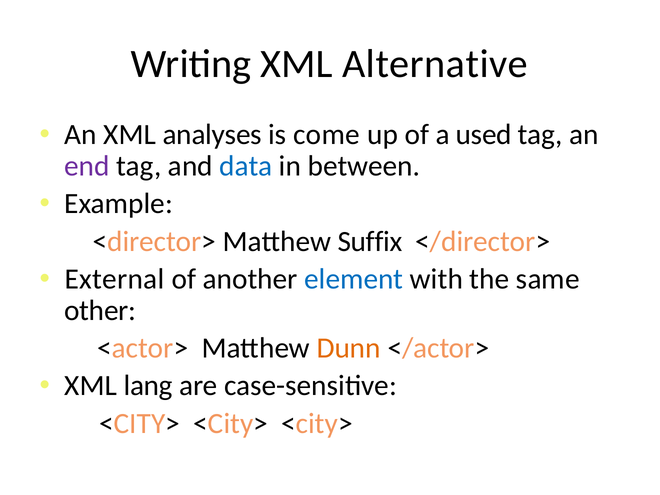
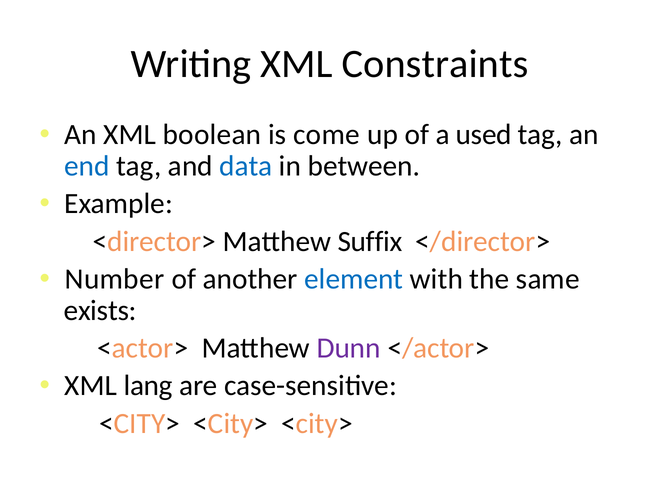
Alternative: Alternative -> Constraints (435, 64)
analyses: analyses -> boolean (212, 134)
end colour: purple -> blue (87, 166)
External: External -> Number (115, 279)
other: other -> exists (100, 311)
Dunn colour: orange -> purple (349, 348)
